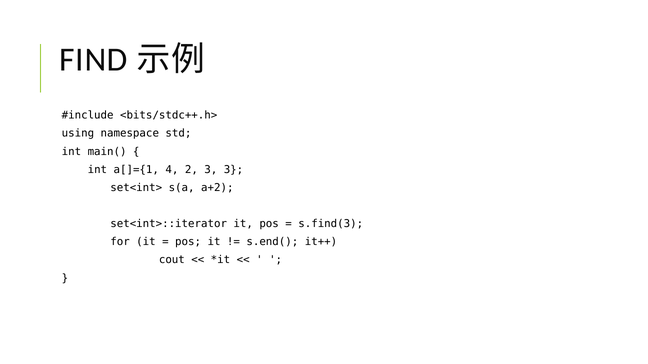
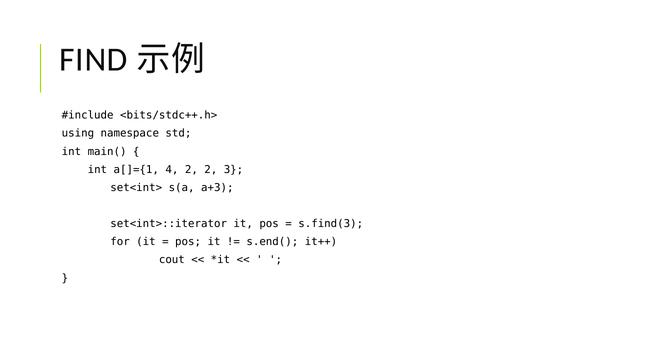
2 3: 3 -> 2 (211, 170)
a+2: a+2 -> a+3 (217, 188)
